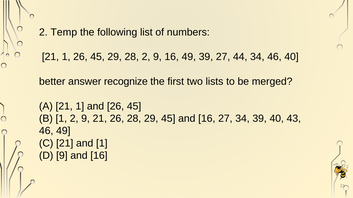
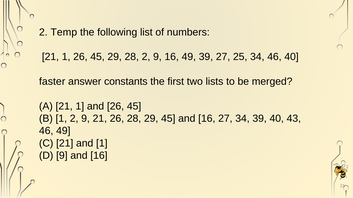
44: 44 -> 25 (240, 57)
better: better -> faster (52, 82)
recognize: recognize -> constants (126, 82)
